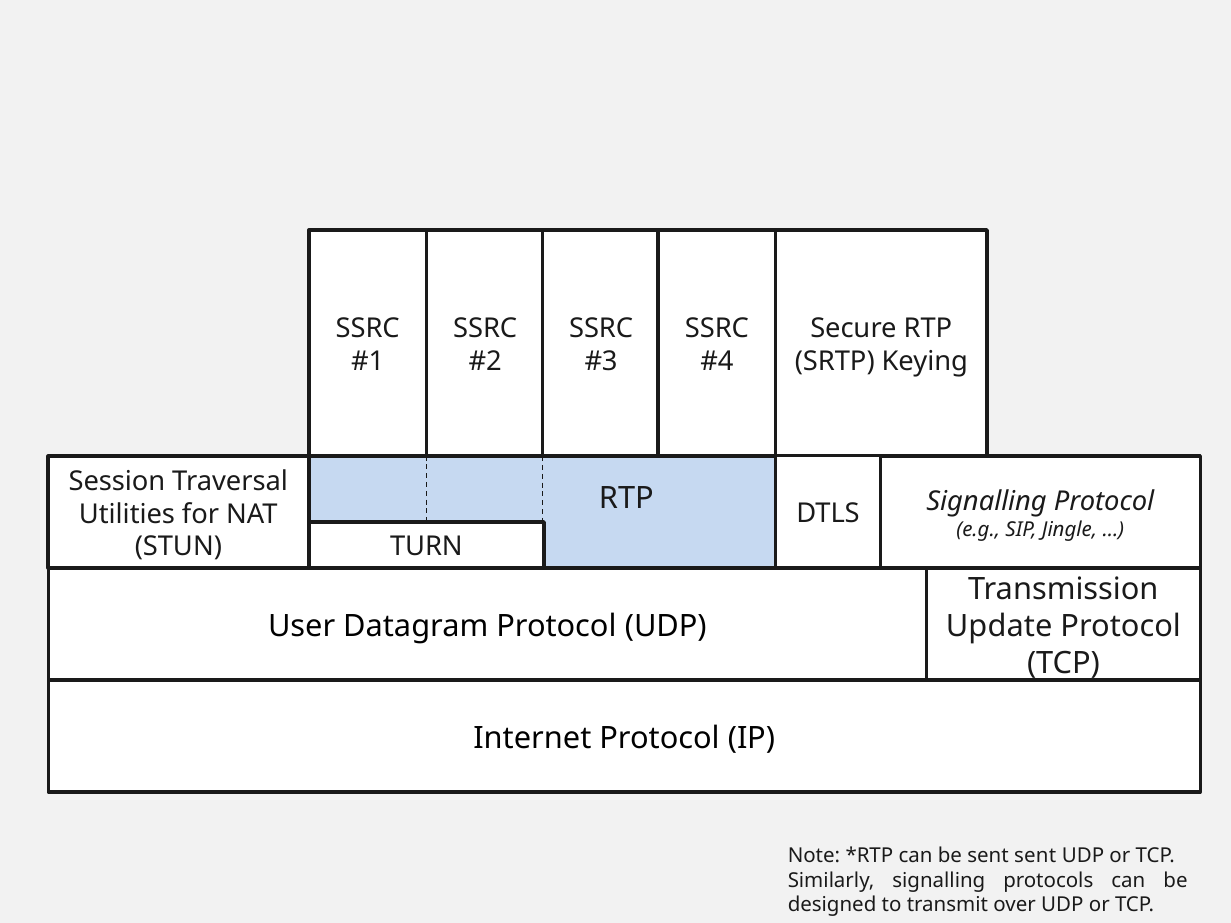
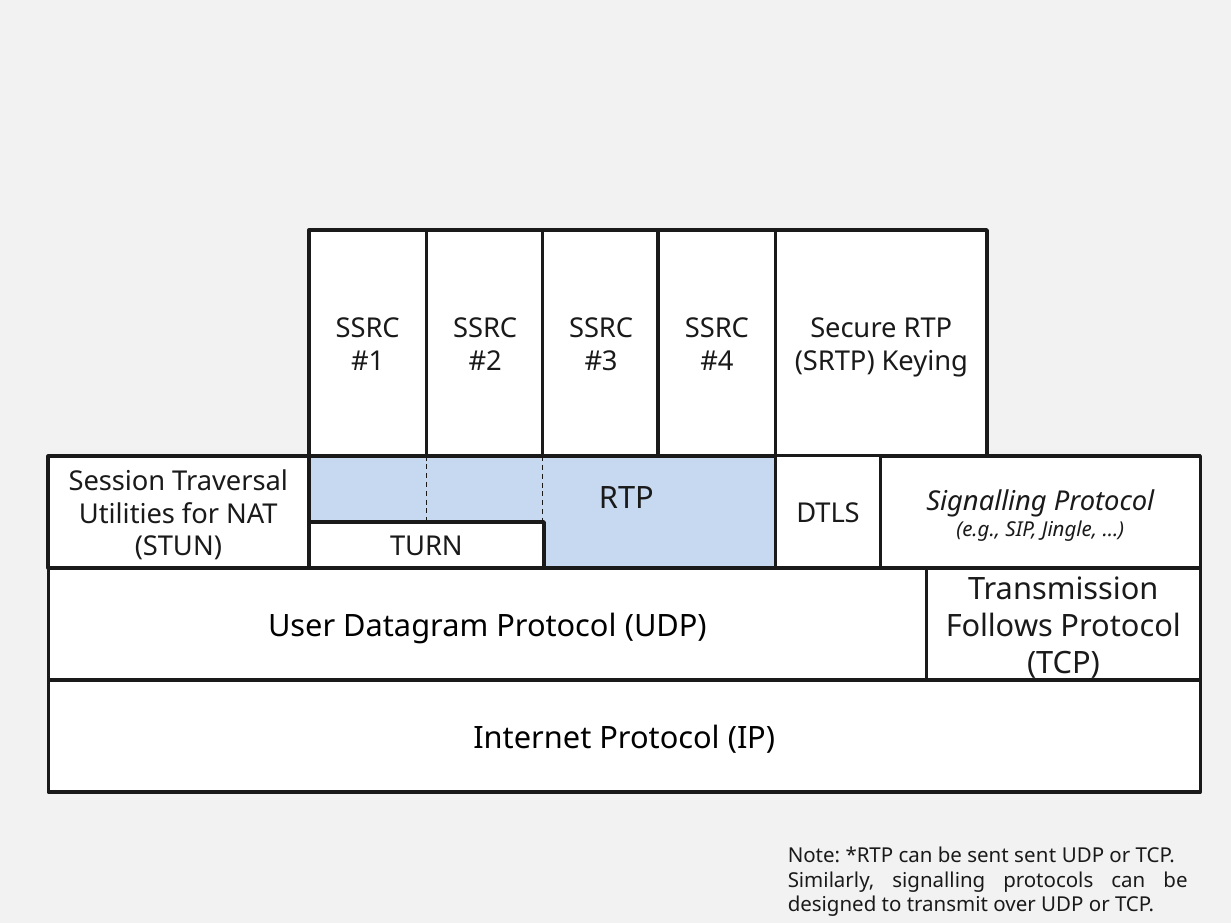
Update: Update -> Follows (999, 626)
